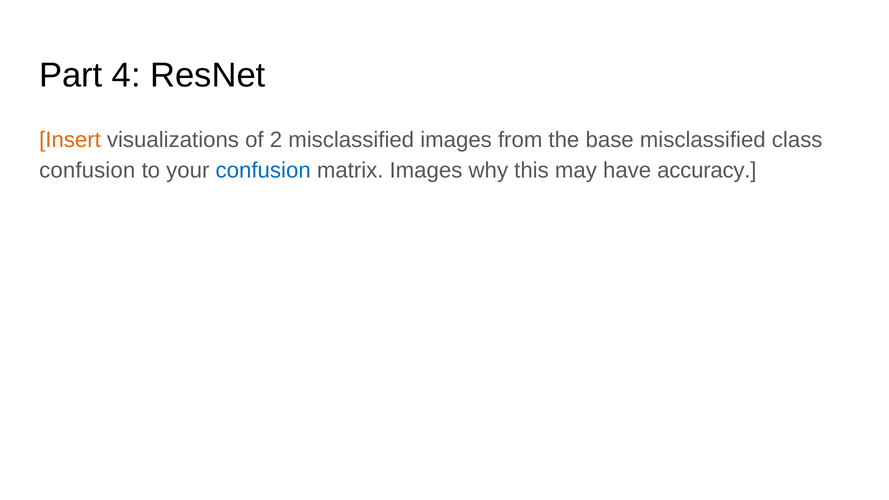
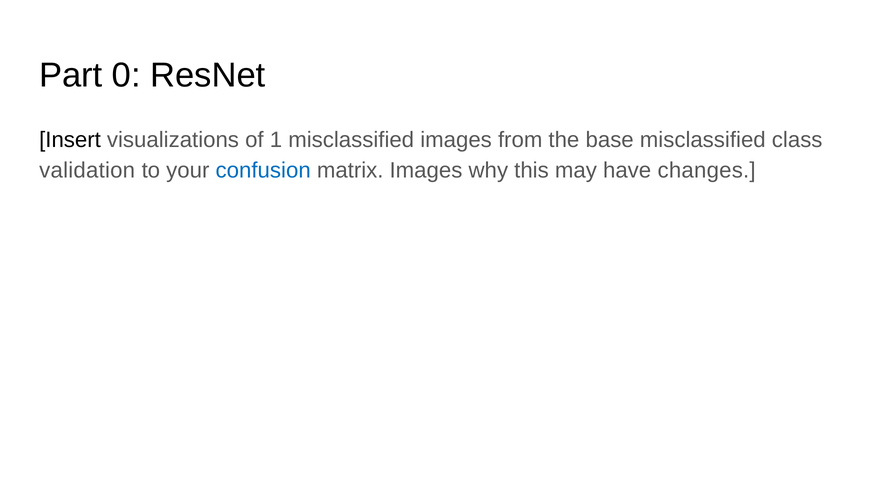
4: 4 -> 0 (126, 75)
Insert colour: orange -> black (70, 140)
2: 2 -> 1 (276, 140)
confusion: confusion -> validation (87, 170)
accuracy: accuracy -> changes (707, 170)
